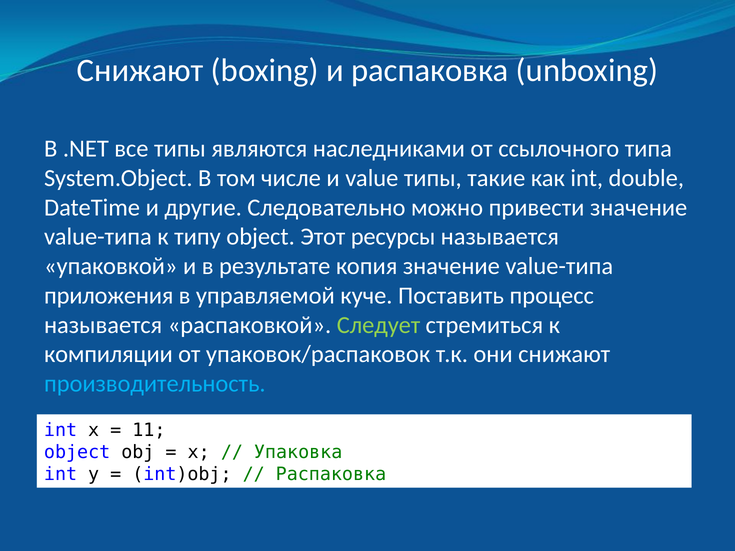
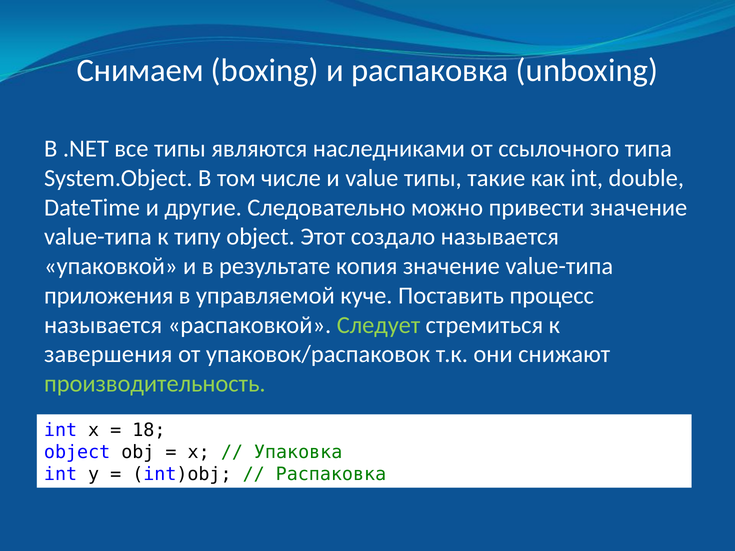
Снижают: Снижают -> Снимаем (140, 70)
ресурсы: ресурсы -> создало (393, 237)
компиляции: компиляции -> завершения (108, 355)
производительность colour: light blue -> light green (155, 384)
11: 11 -> 18 (149, 430)
